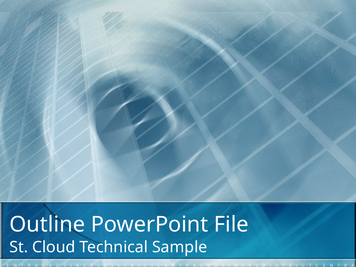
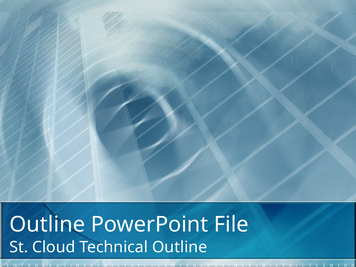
Technical Sample: Sample -> Outline (180, 247)
